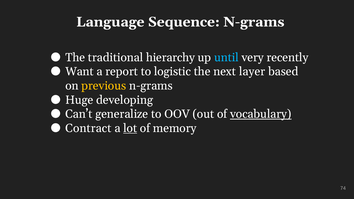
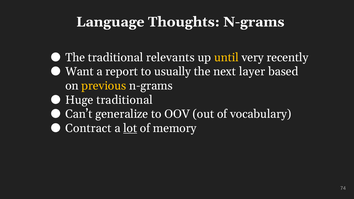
Sequence: Sequence -> Thoughts (184, 22)
hierarchy: hierarchy -> relevants (170, 57)
until colour: light blue -> yellow (226, 57)
logistic: logistic -> usually (173, 72)
Huge developing: developing -> traditional (125, 100)
vocabulary underline: present -> none (261, 114)
